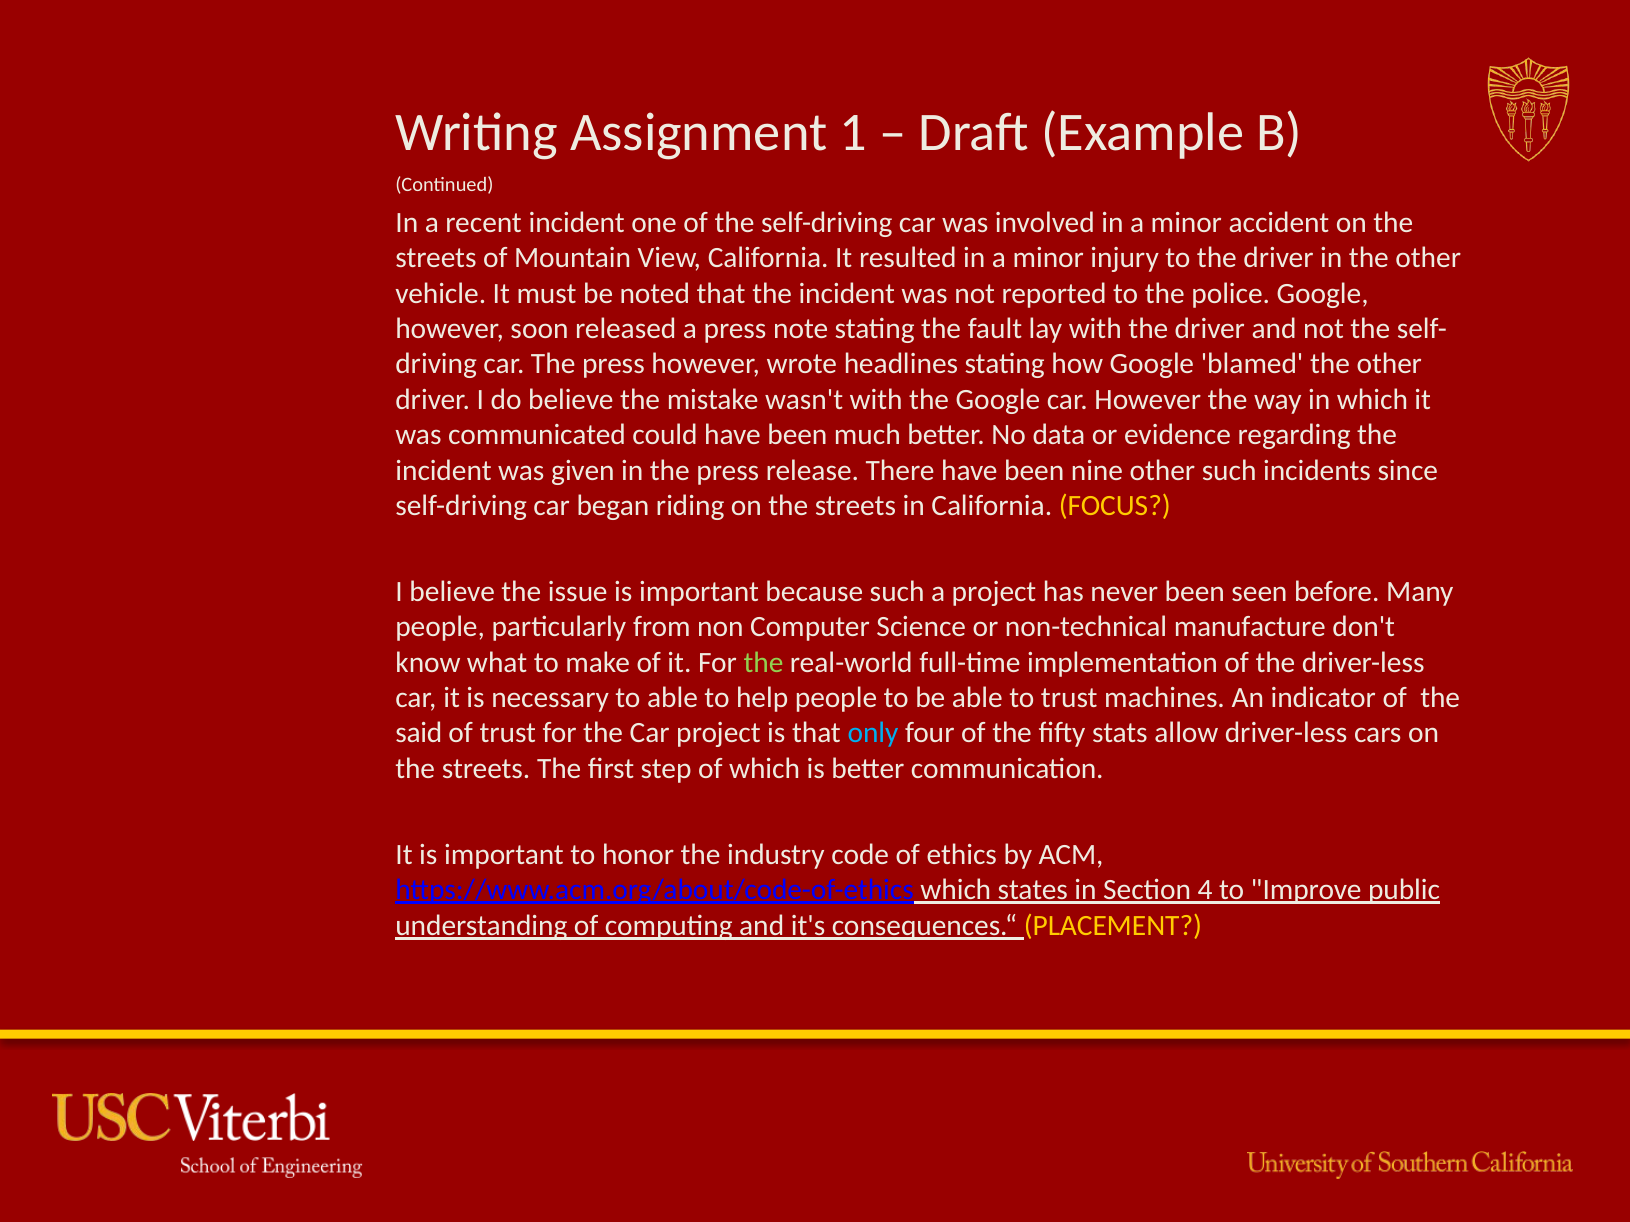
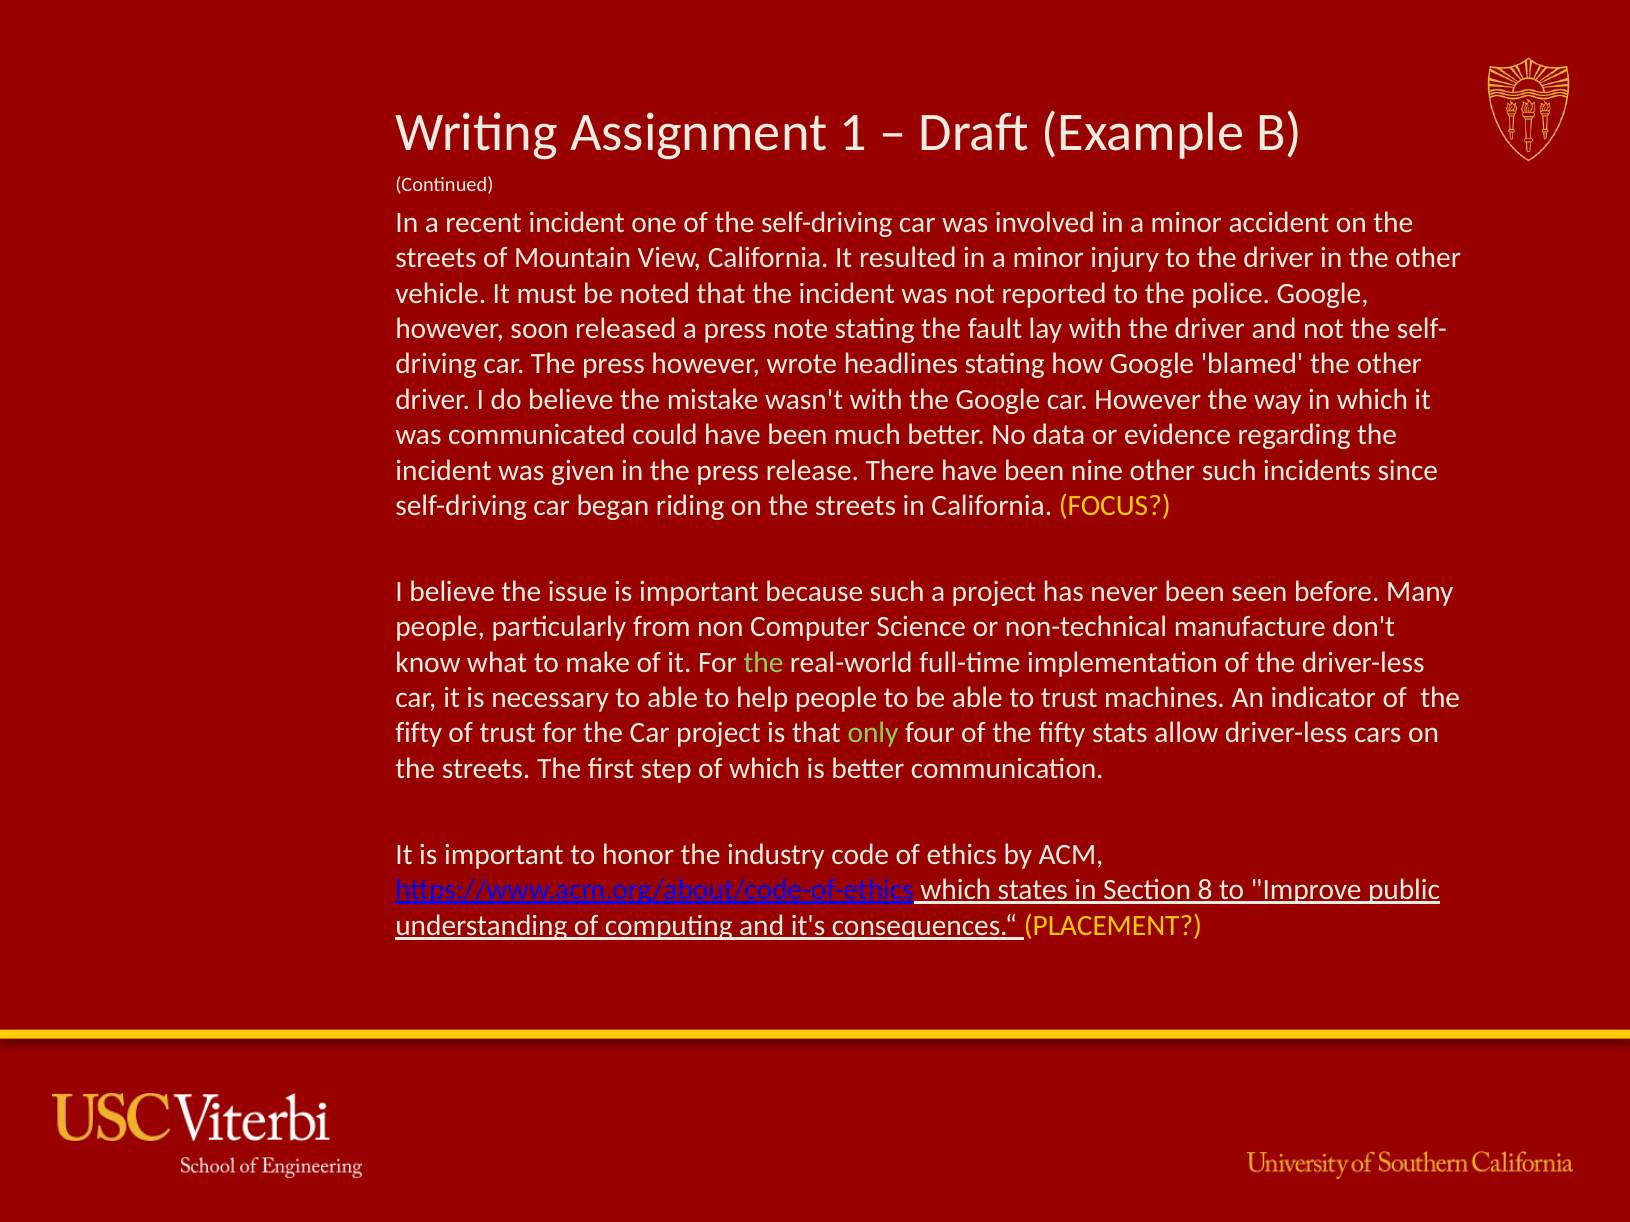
said: said -> fifty (419, 733)
only colour: light blue -> light green (873, 733)
4: 4 -> 8 (1205, 890)
